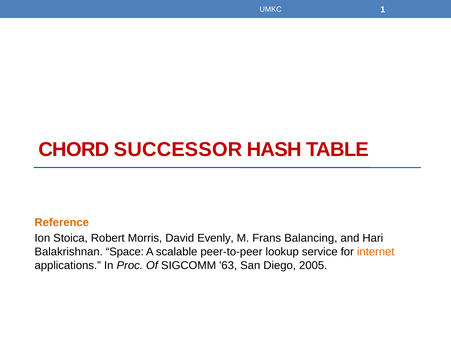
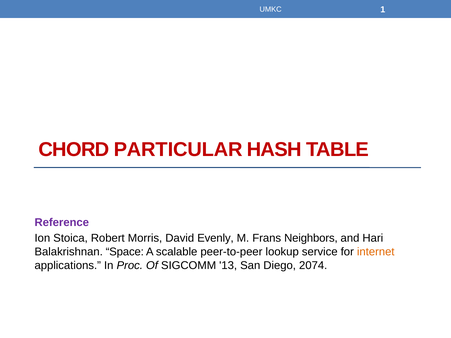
SUCCESSOR: SUCCESSOR -> PARTICULAR (178, 150)
Reference colour: orange -> purple (62, 223)
Balancing: Balancing -> Neighbors (311, 238)
63: 63 -> 13 (228, 266)
2005: 2005 -> 2074 (313, 266)
